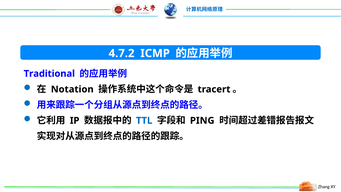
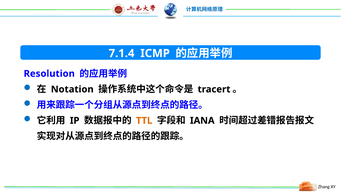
4.7.2: 4.7.2 -> 7.1.4 (122, 53)
Traditional: Traditional -> Resolution (49, 74)
TTL colour: blue -> orange (144, 120)
PING: PING -> IANA (202, 120)
